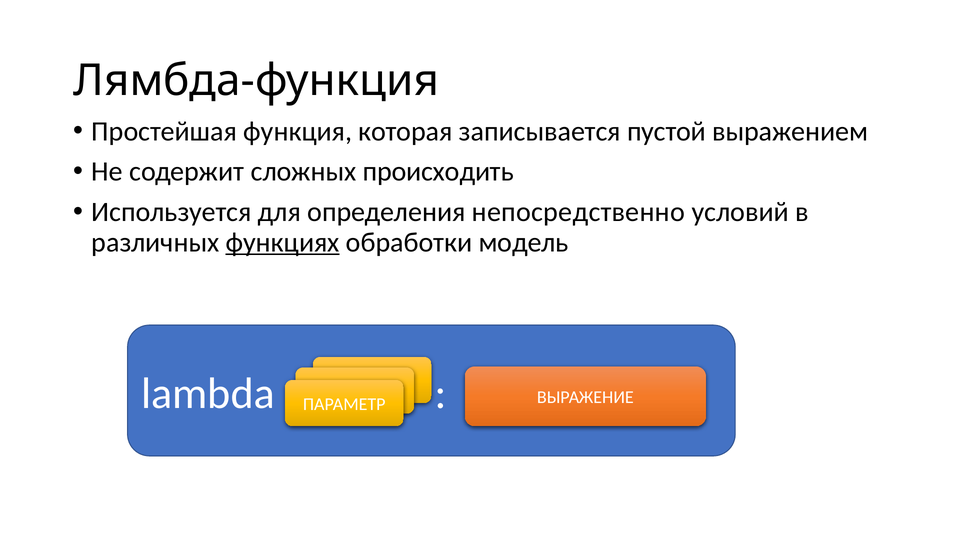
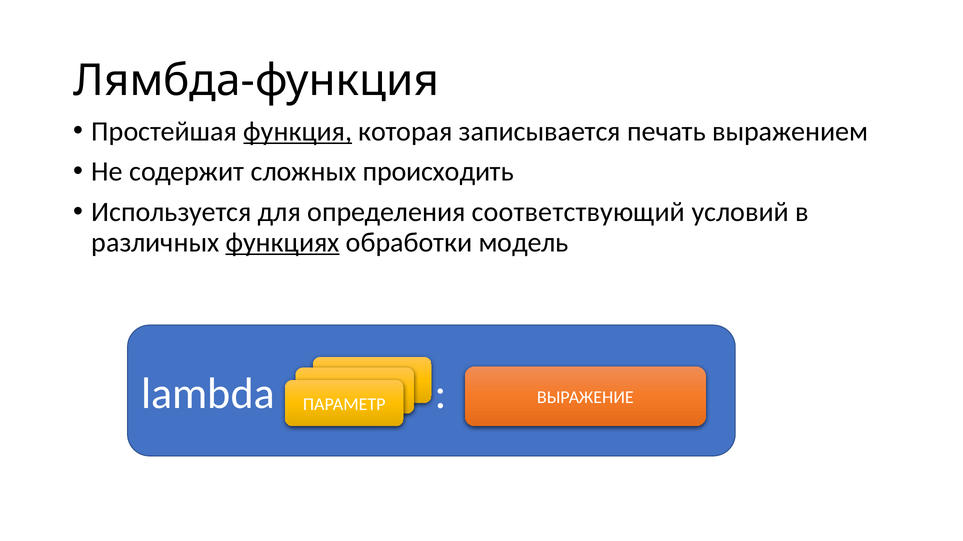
функция underline: none -> present (298, 131)
пустой: пустой -> печать (667, 131)
непосредственно: непосредственно -> соответствующий (578, 212)
